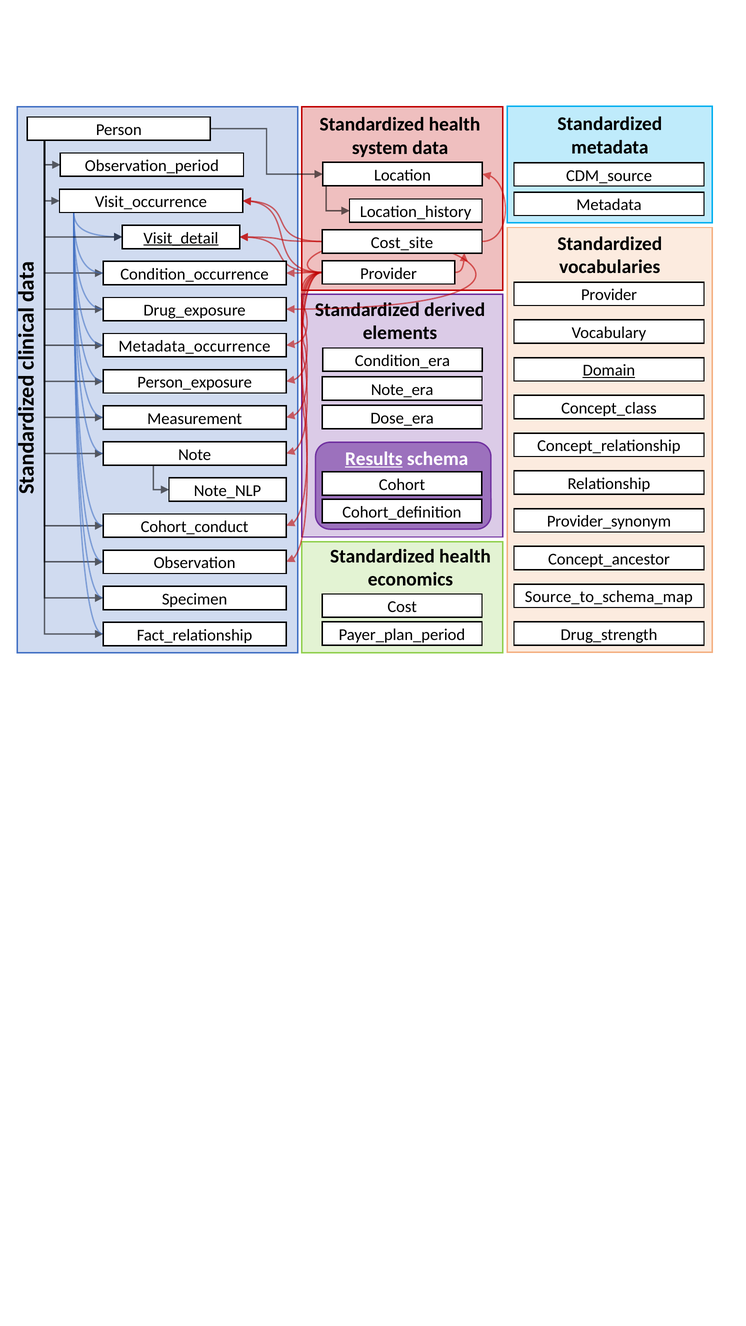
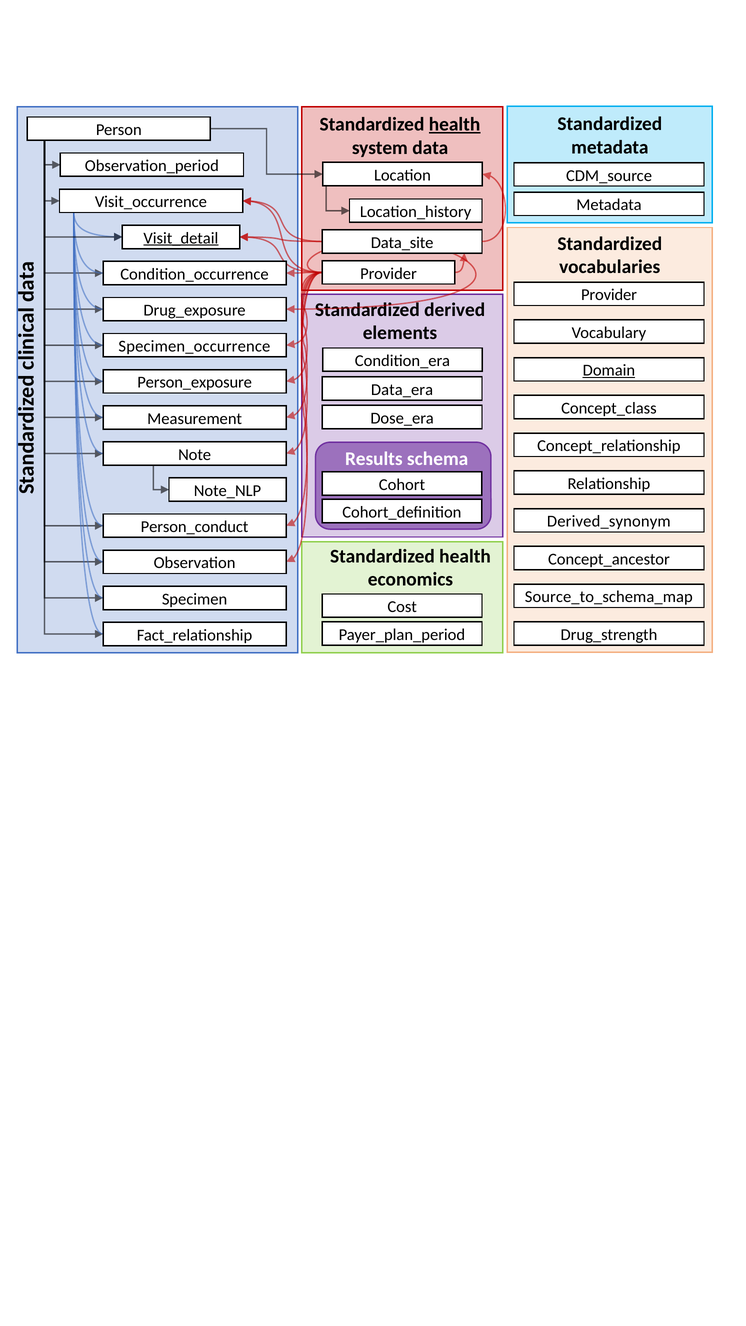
health underline: none -> present (455, 124)
Cost_site: Cost_site -> Data_site (402, 243)
Metadata_occurrence: Metadata_occurrence -> Specimen_occurrence (194, 346)
Note_era: Note_era -> Data_era (402, 390)
Results underline: present -> none (374, 459)
Provider_synonym: Provider_synonym -> Derived_synonym (609, 522)
Cohort_conduct: Cohort_conduct -> Person_conduct (195, 527)
